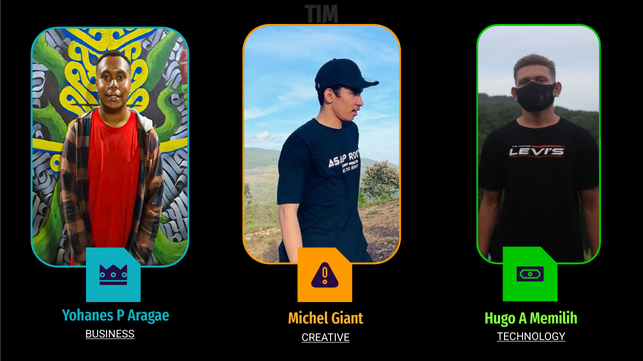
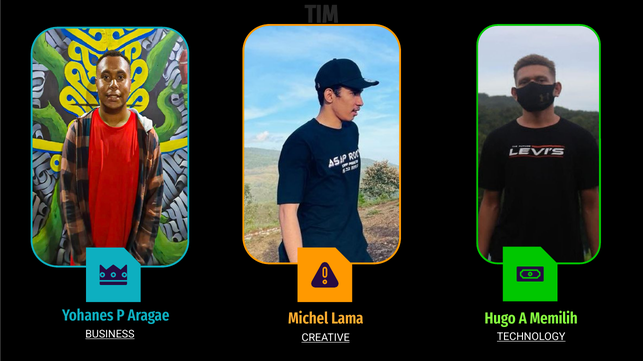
Giant: Giant -> Lama (347, 319)
